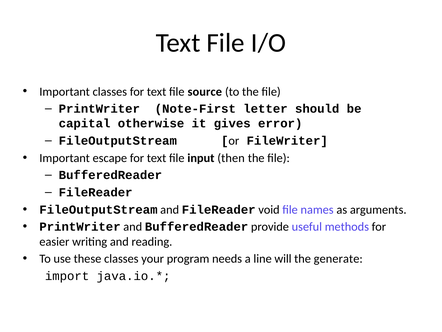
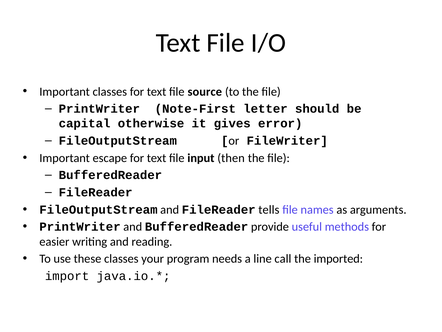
void: void -> tells (269, 209)
will: will -> call (283, 259)
generate: generate -> imported (338, 259)
